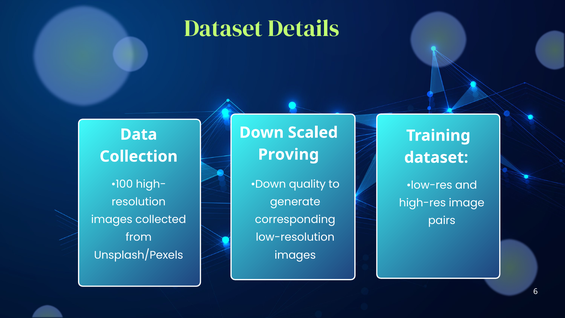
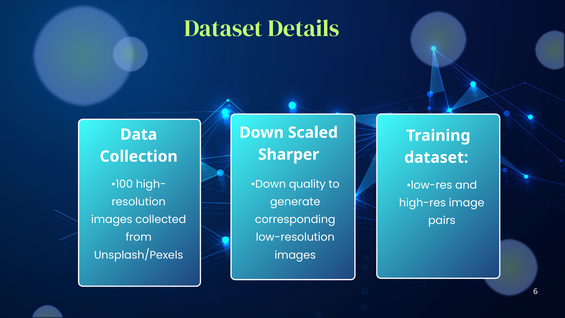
Proving: Proving -> Sharper (289, 154)
